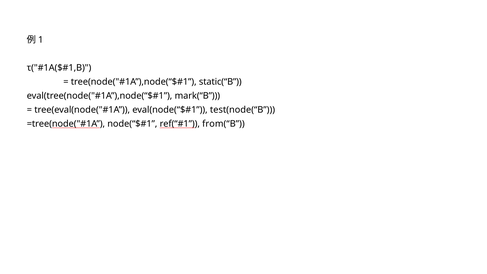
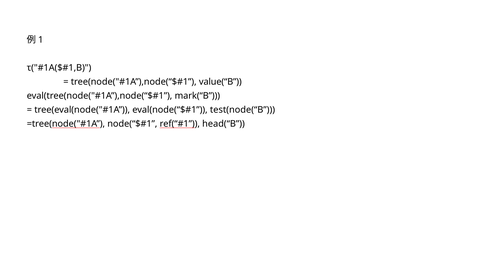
static(“B: static(“B -> value(“B (220, 82)
from(“B: from(“B -> head(“B (224, 124)
